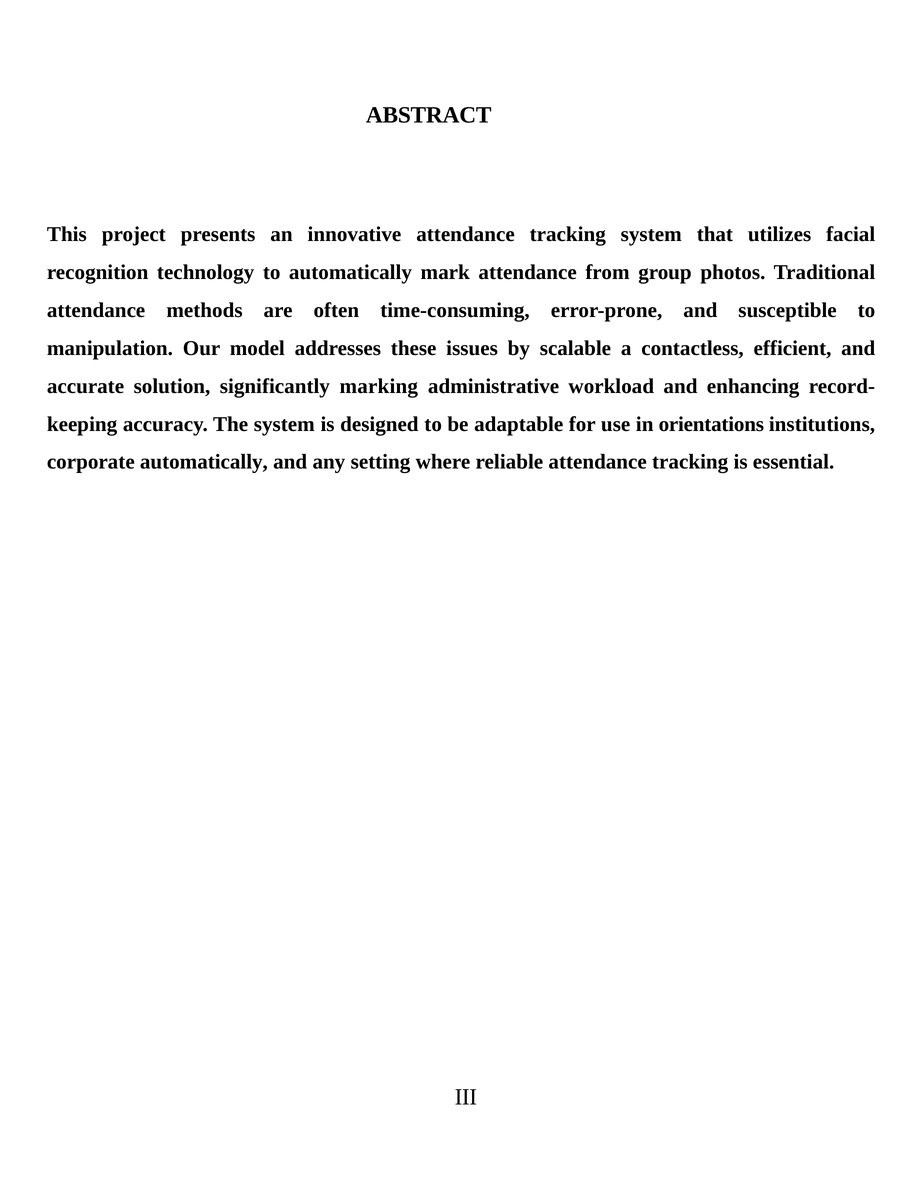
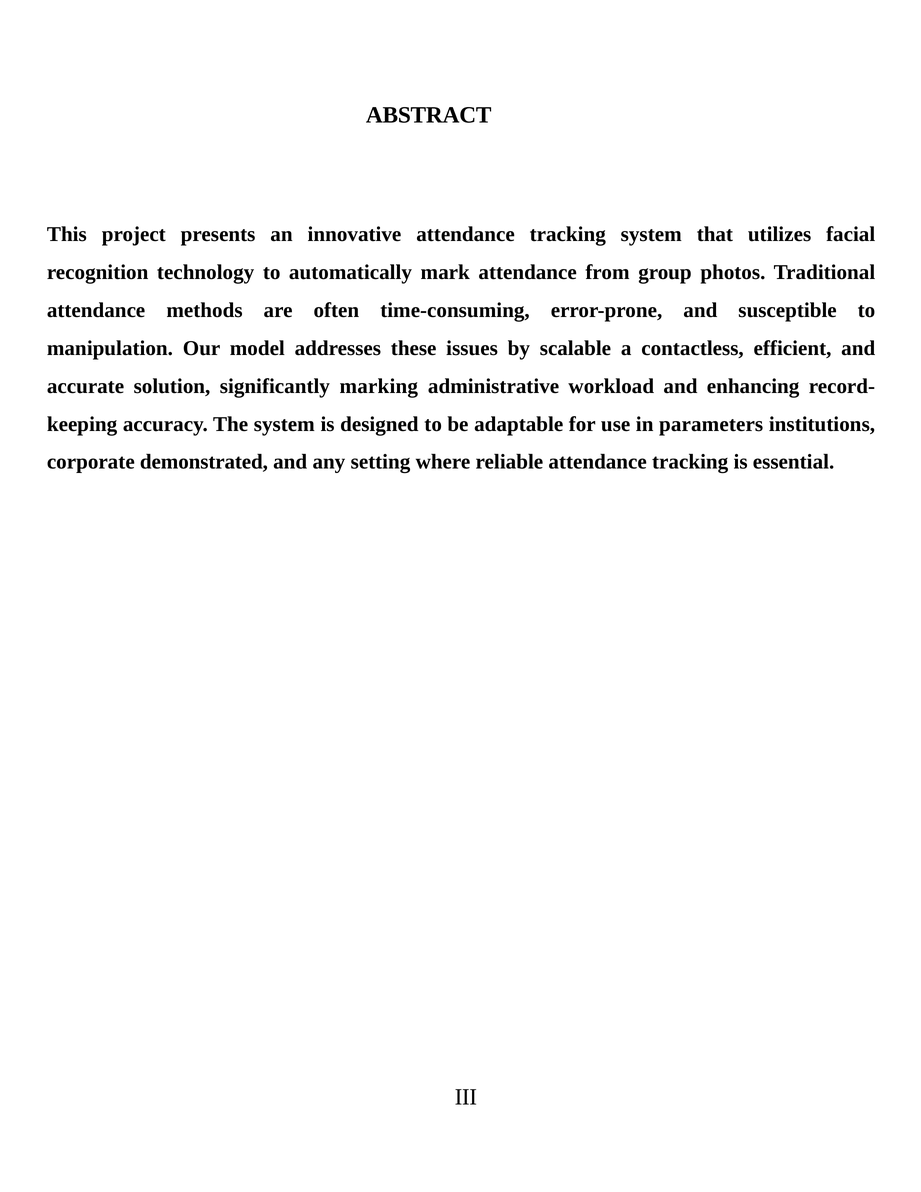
orientations: orientations -> parameters (711, 424)
corporate automatically: automatically -> demonstrated (204, 462)
